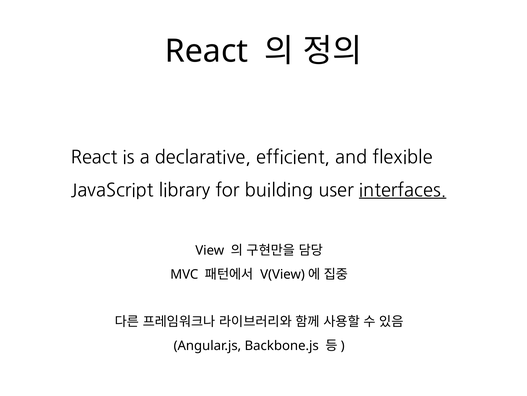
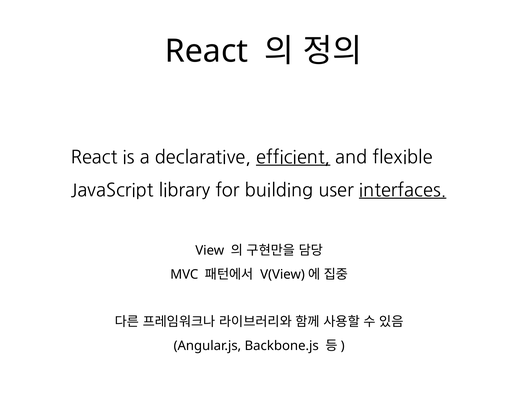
efficient underline: none -> present (293, 157)
